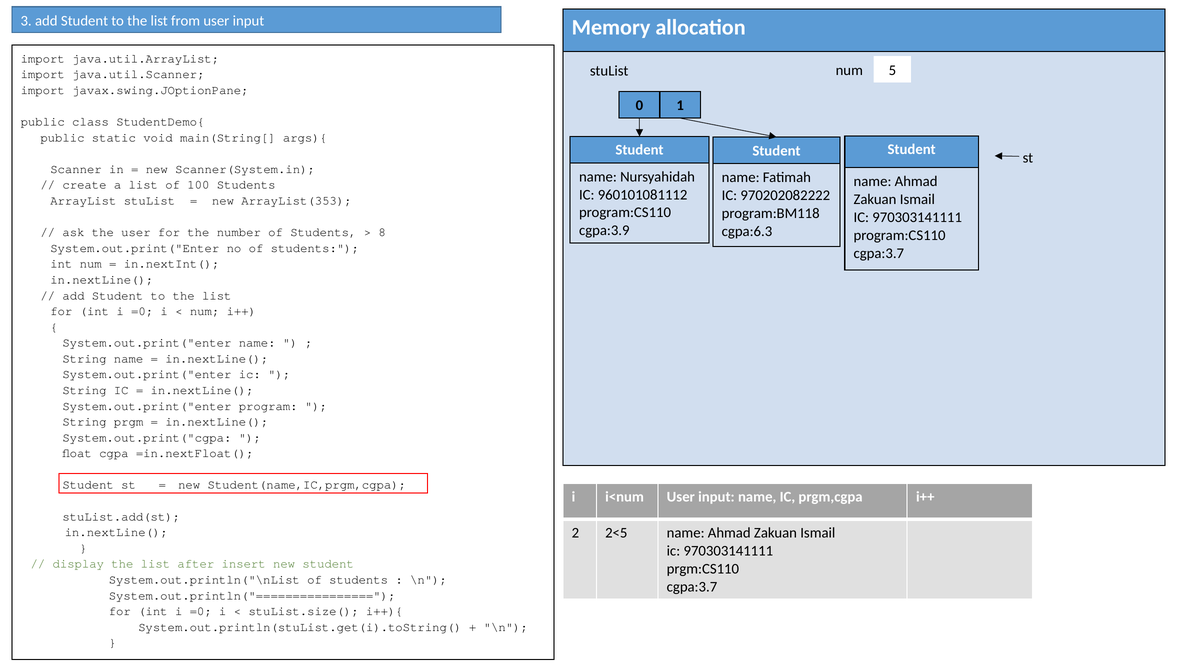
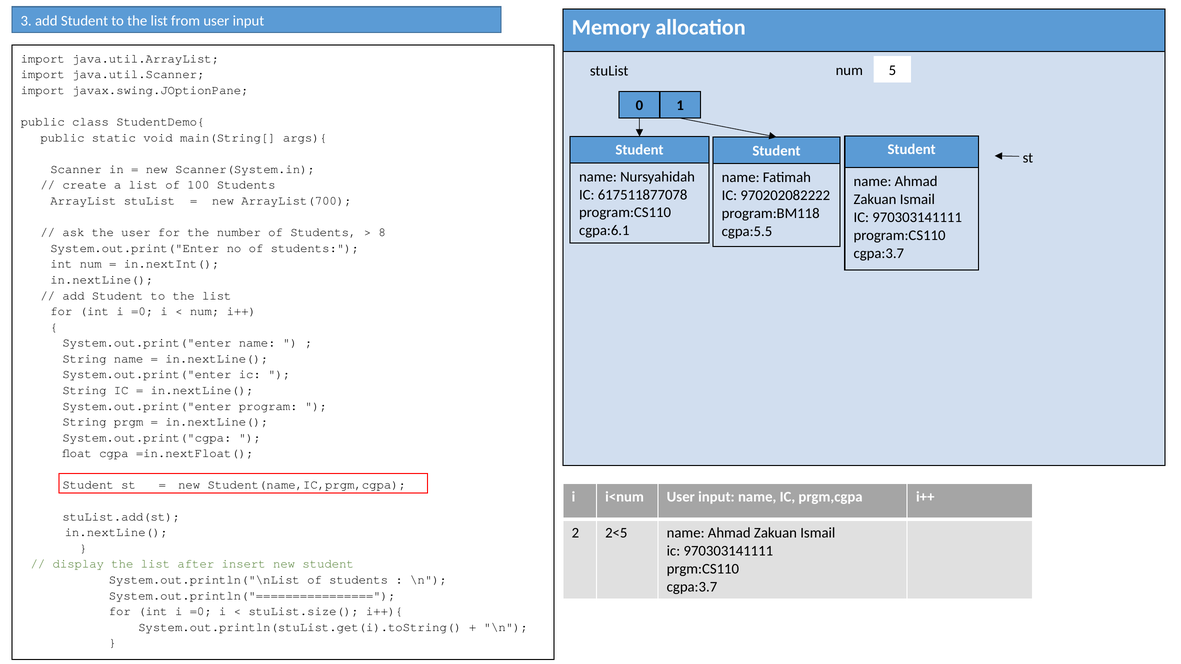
960101081112: 960101081112 -> 617511877078 (643, 195)
ArrayList(353: ArrayList(353 -> ArrayList(700 (296, 201)
cgpa:3.9: cgpa:3.9 -> cgpa:6.1 (604, 231)
cgpa:6.3: cgpa:6.3 -> cgpa:5.5 (747, 231)
